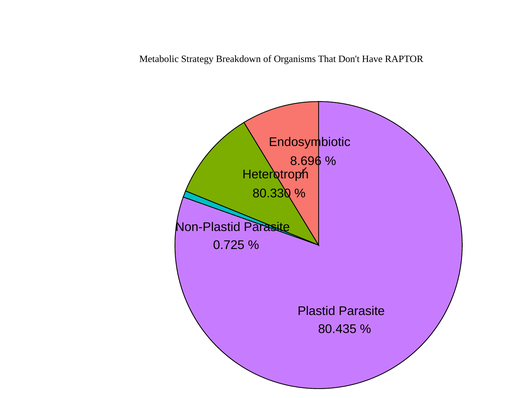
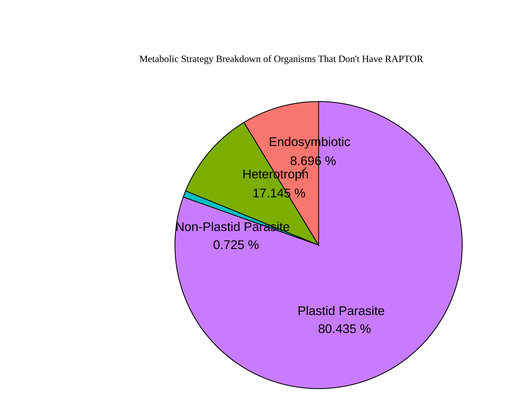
80.330: 80.330 -> 17.145 (272, 194)
